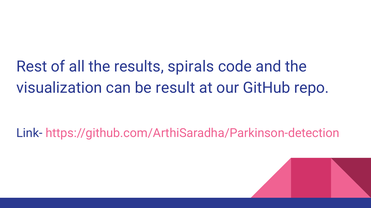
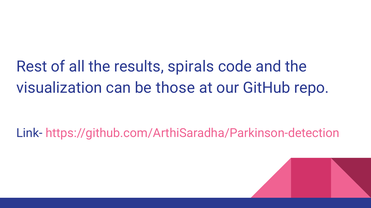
result: result -> those (175, 88)
